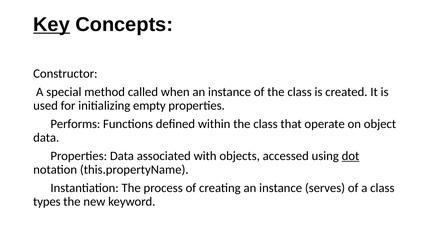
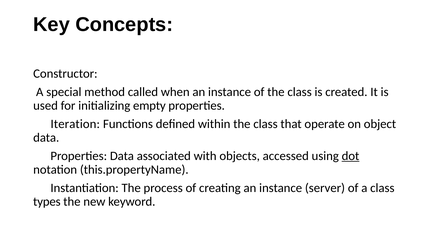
Key underline: present -> none (52, 25)
Performs: Performs -> Iteration (75, 124)
serves: serves -> server (325, 188)
